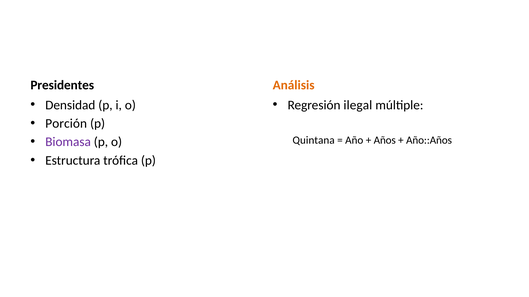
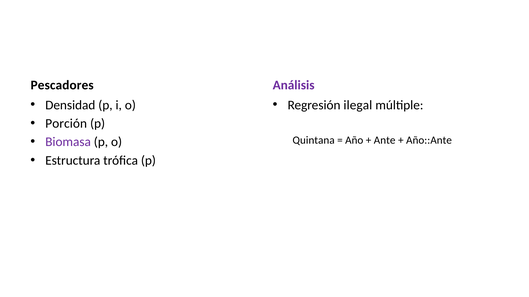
Presidentes: Presidentes -> Pescadores (62, 85)
Análisis colour: orange -> purple (294, 85)
Años: Años -> Ante (385, 140)
Año::Años: Año::Años -> Año::Ante (429, 140)
